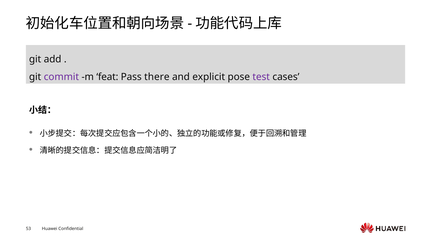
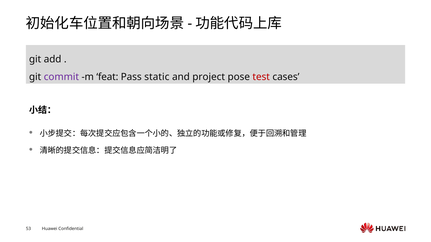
there: there -> static (157, 77)
explicit: explicit -> project (209, 77)
test colour: purple -> red (261, 77)
